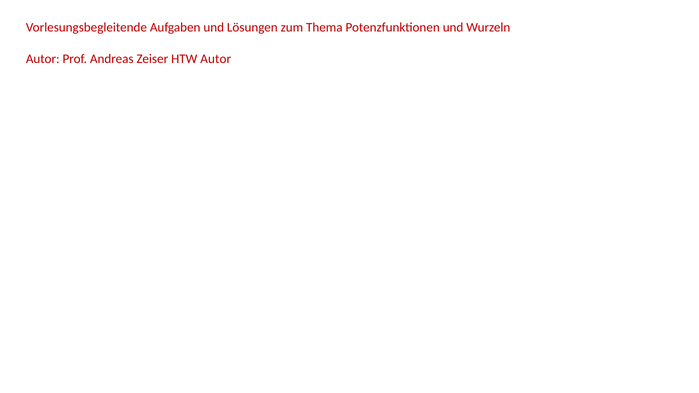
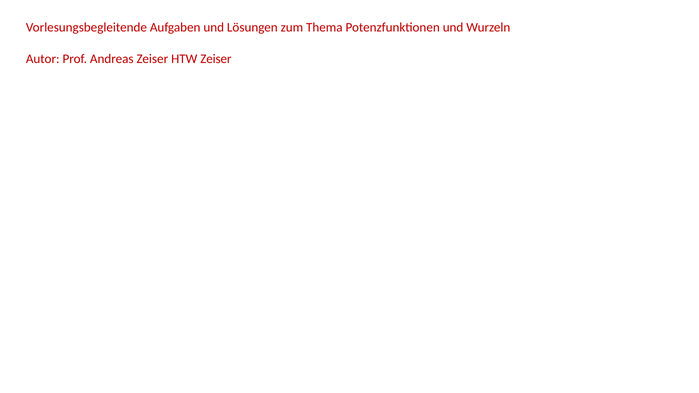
HTW Autor: Autor -> Zeiser (216, 59)
